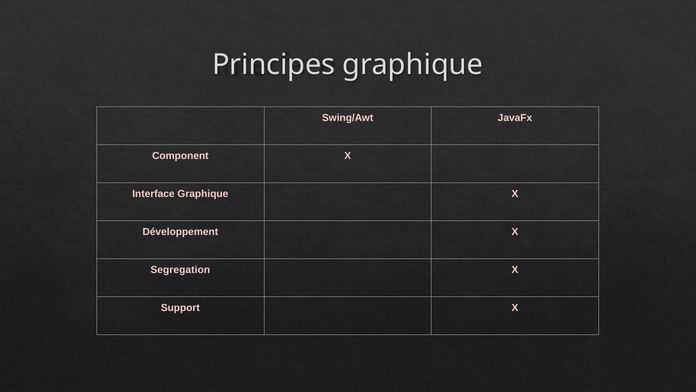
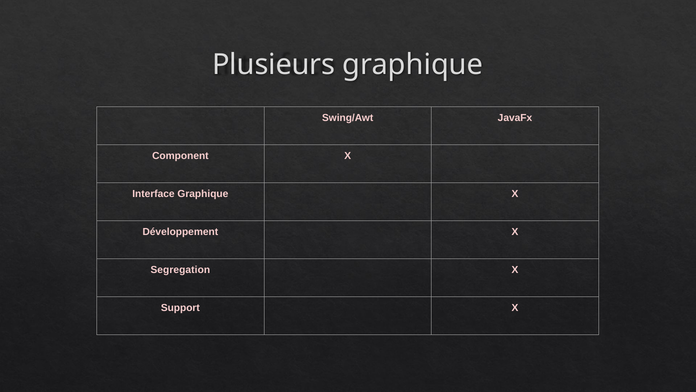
Principes: Principes -> Plusieurs (274, 65)
